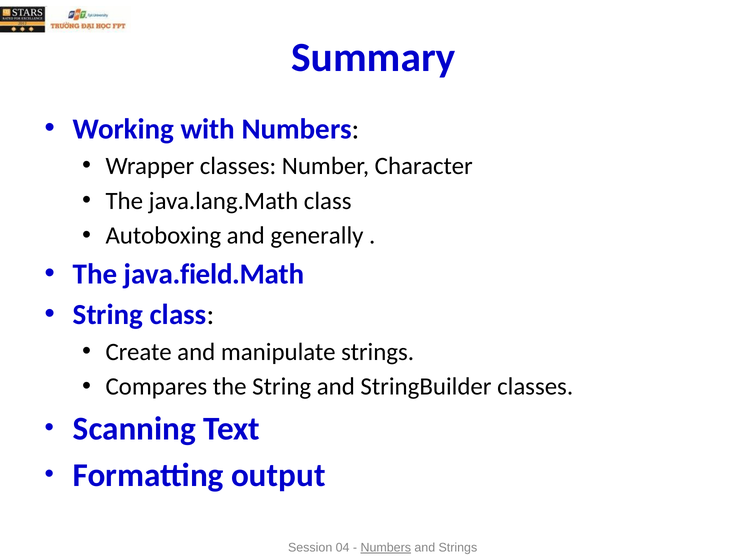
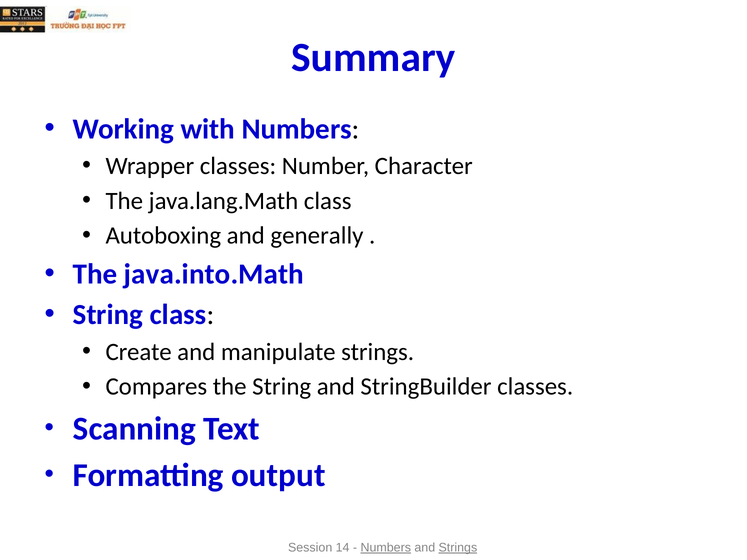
java.field.Math: java.field.Math -> java.into.Math (214, 274)
04: 04 -> 14 (343, 548)
Strings underline: none -> present (458, 548)
